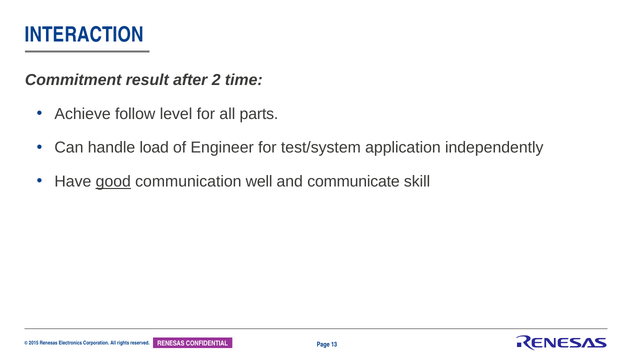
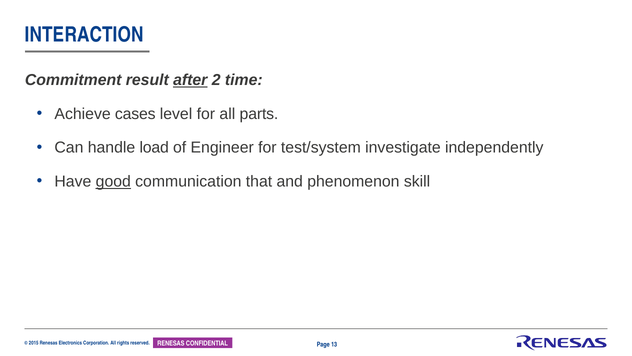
after underline: none -> present (190, 80)
follow: follow -> cases (135, 114)
application: application -> investigate (403, 148)
well: well -> that (259, 181)
communicate: communicate -> phenomenon (353, 181)
